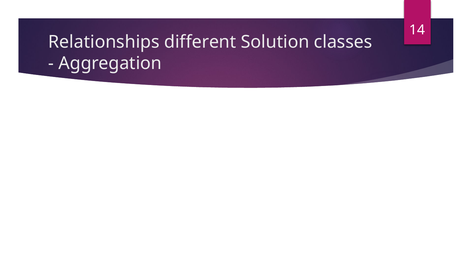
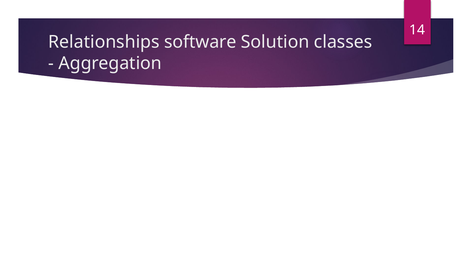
different: different -> software (200, 42)
